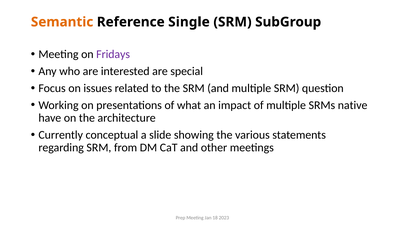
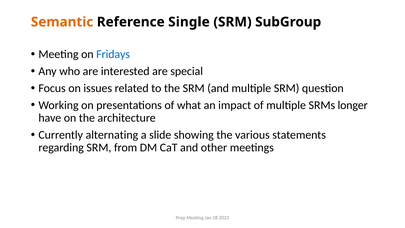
Fridays colour: purple -> blue (113, 54)
native: native -> longer (353, 105)
conceptual: conceptual -> alternating (112, 135)
